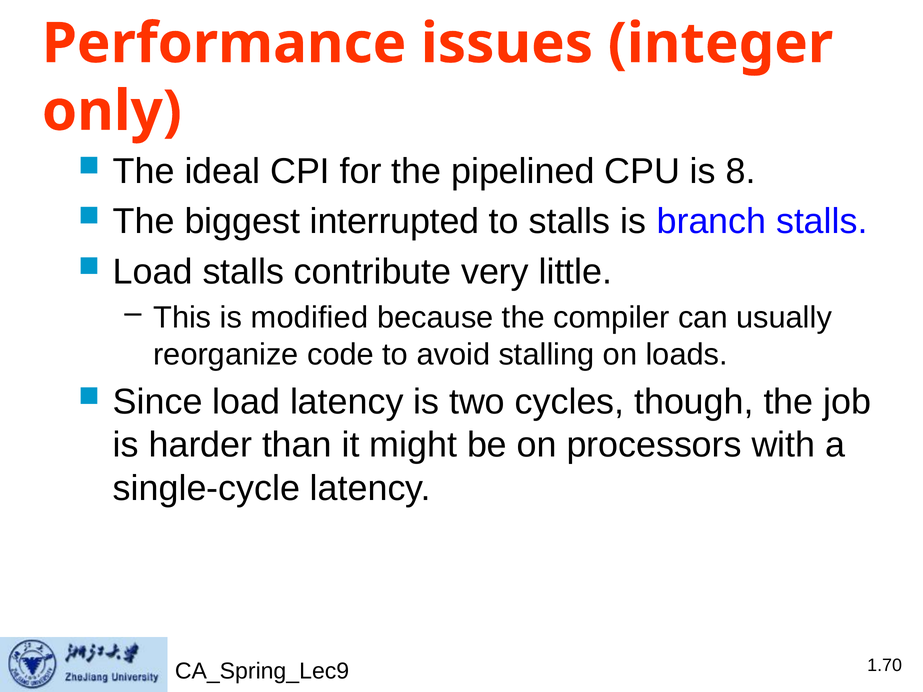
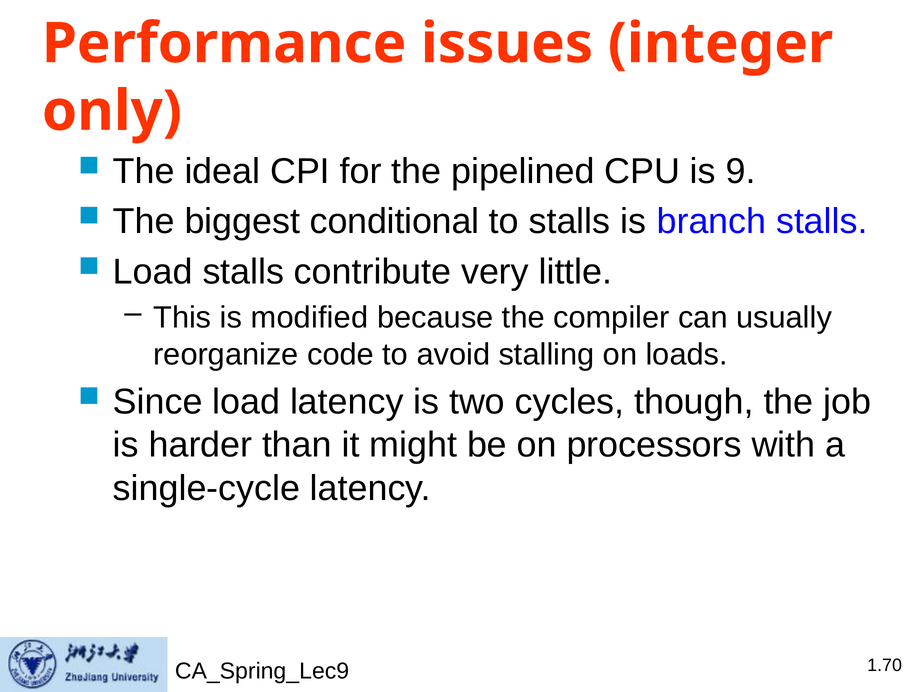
8: 8 -> 9 (741, 171)
interrupted: interrupted -> conditional (395, 222)
